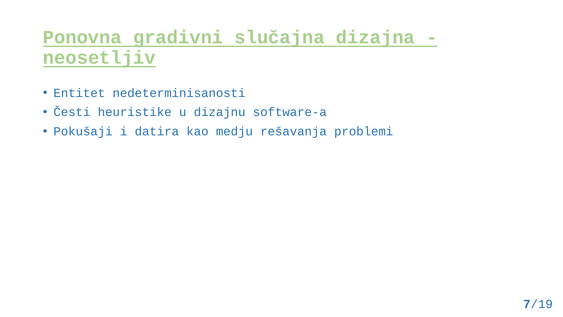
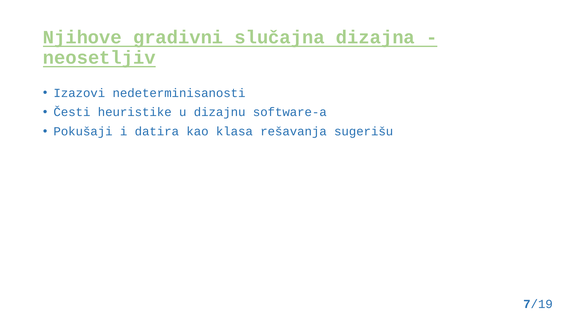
Ponovna: Ponovna -> Njihove (82, 37)
Entitet: Entitet -> Izazovi (79, 93)
medju: medju -> klasa (234, 131)
problemi: problemi -> sugerišu (364, 131)
